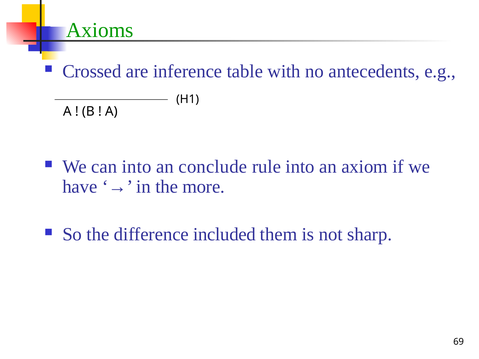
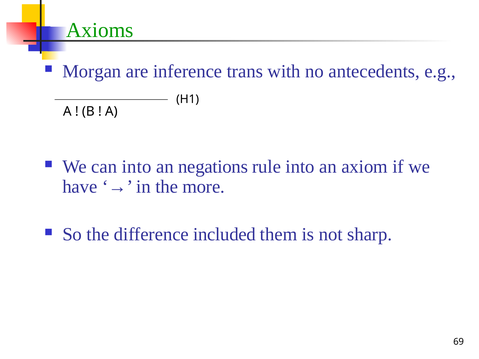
Crossed: Crossed -> Morgan (92, 71)
table: table -> trans (245, 71)
conclude: conclude -> negations (213, 167)
